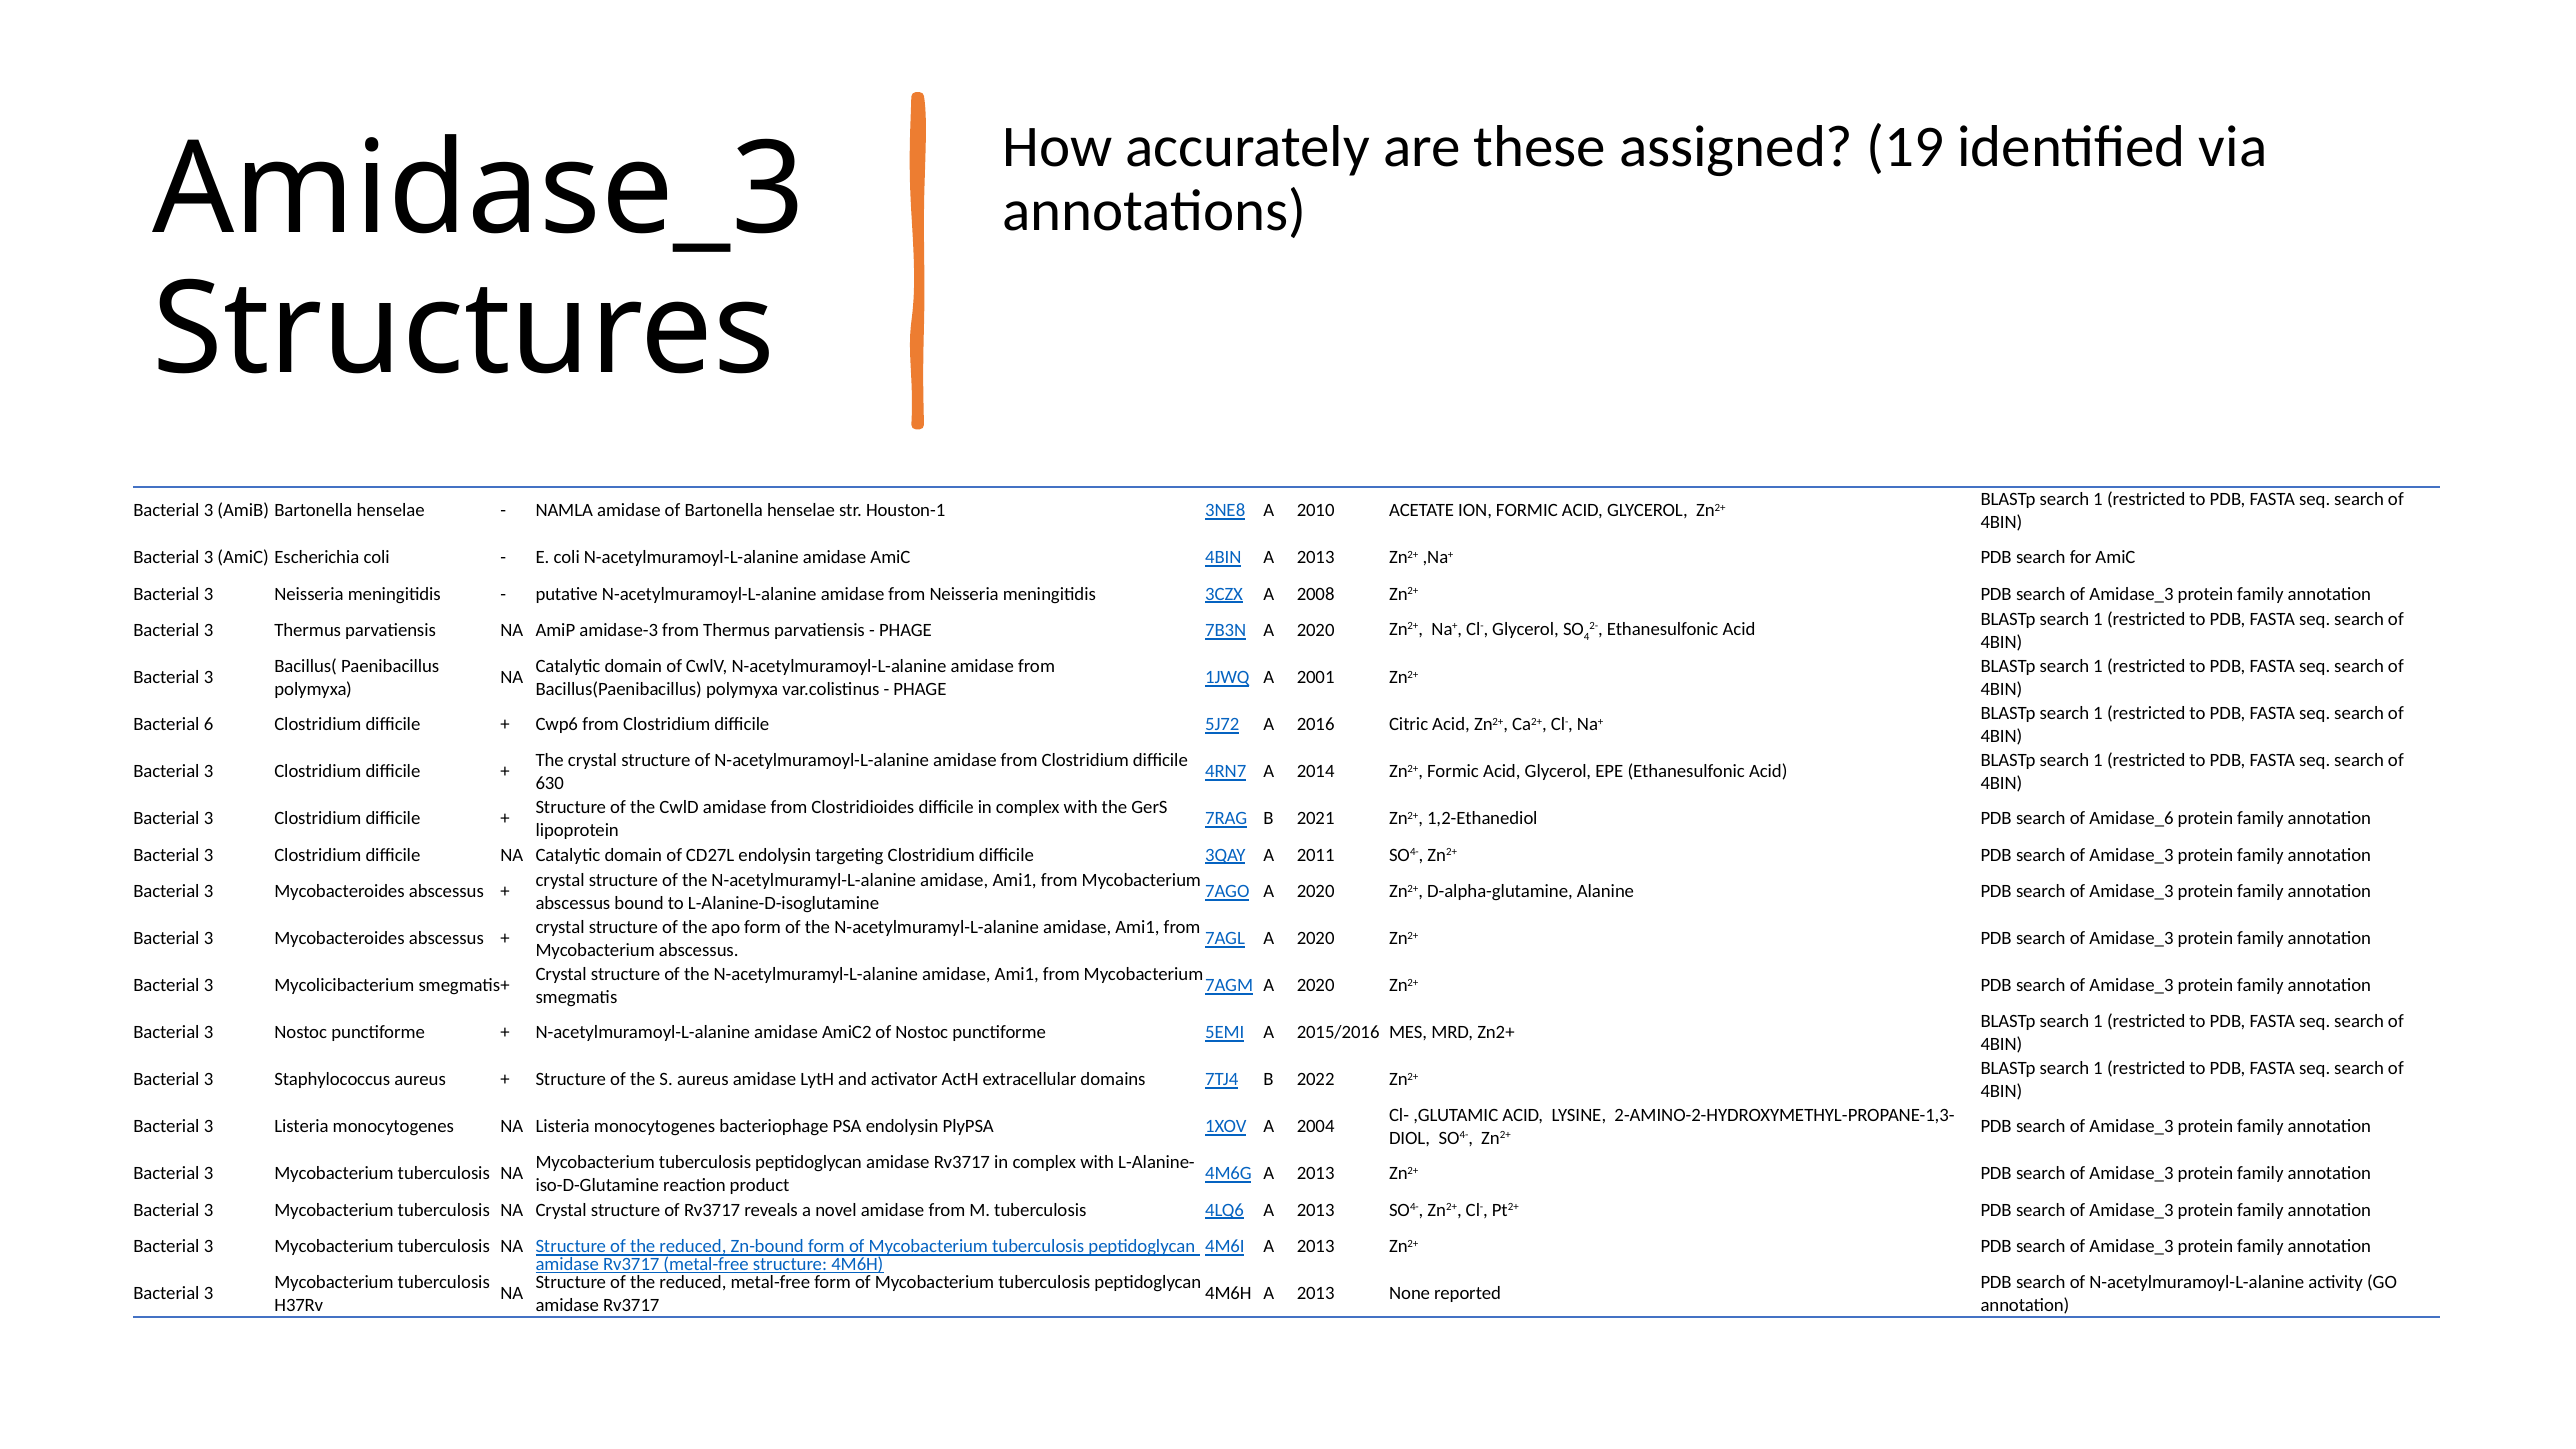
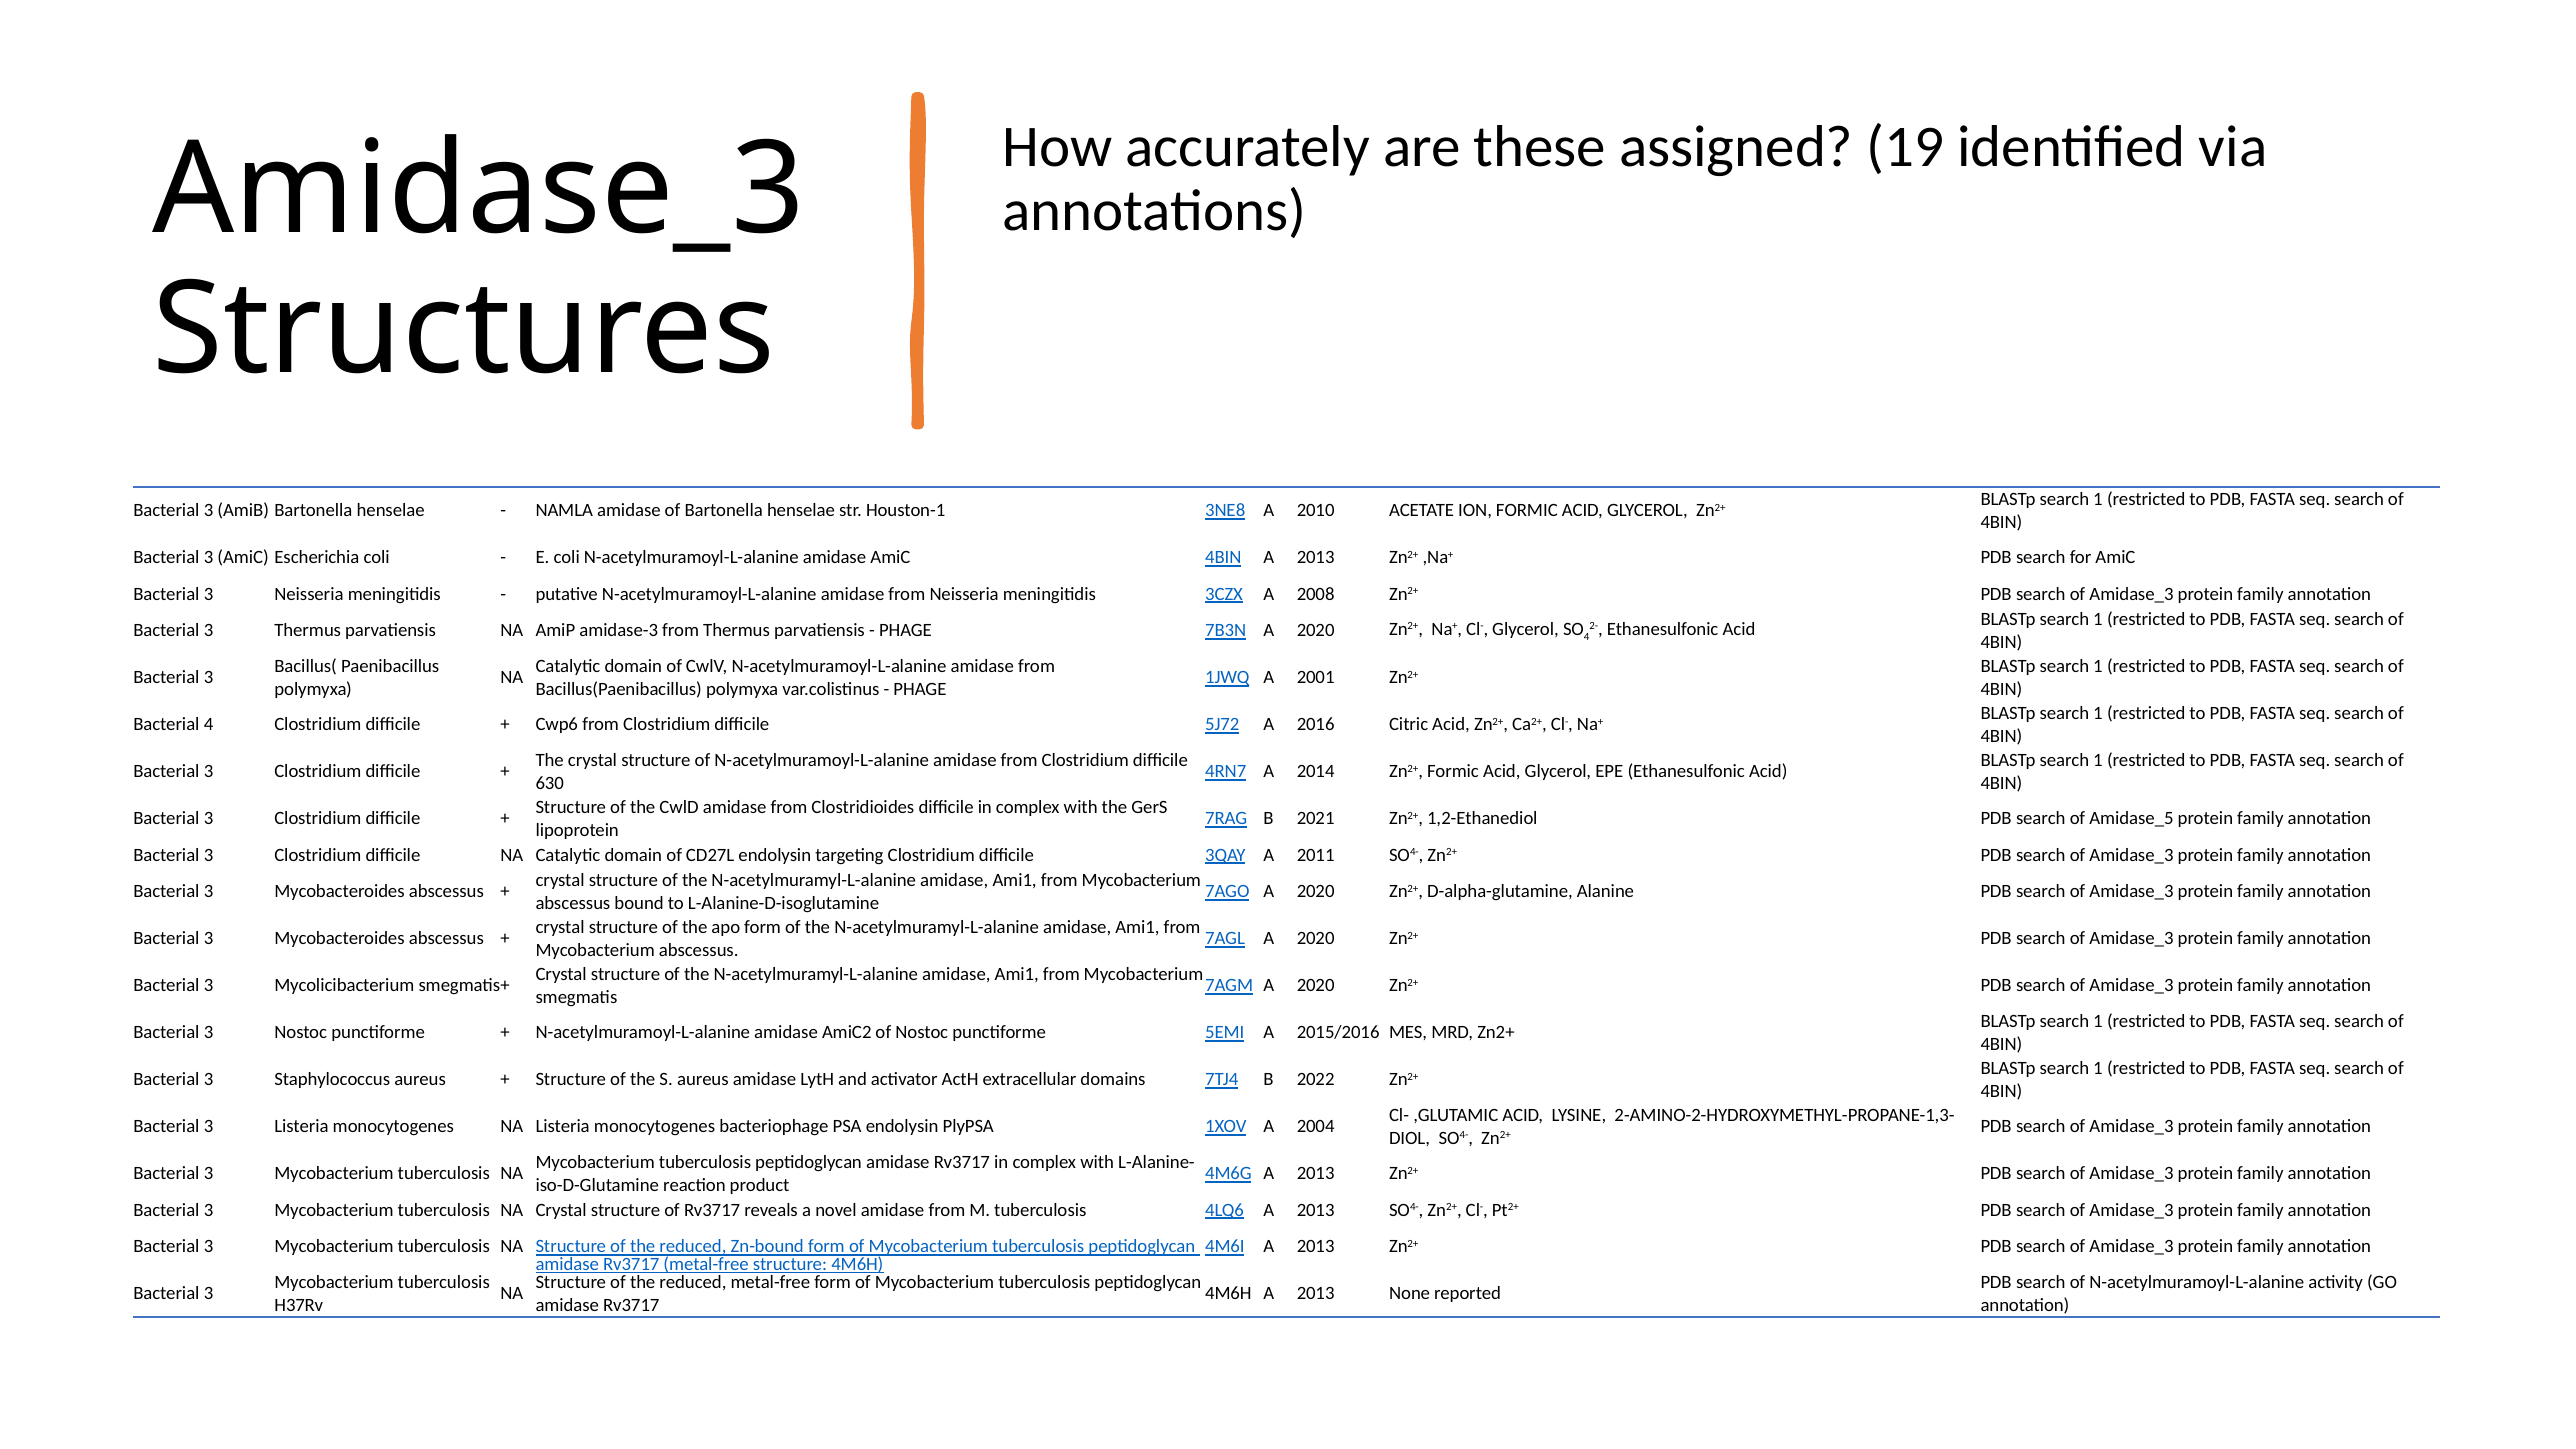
Bacterial 6: 6 -> 4 (209, 725)
Amidase_6: Amidase_6 -> Amidase_5 (2132, 819)
